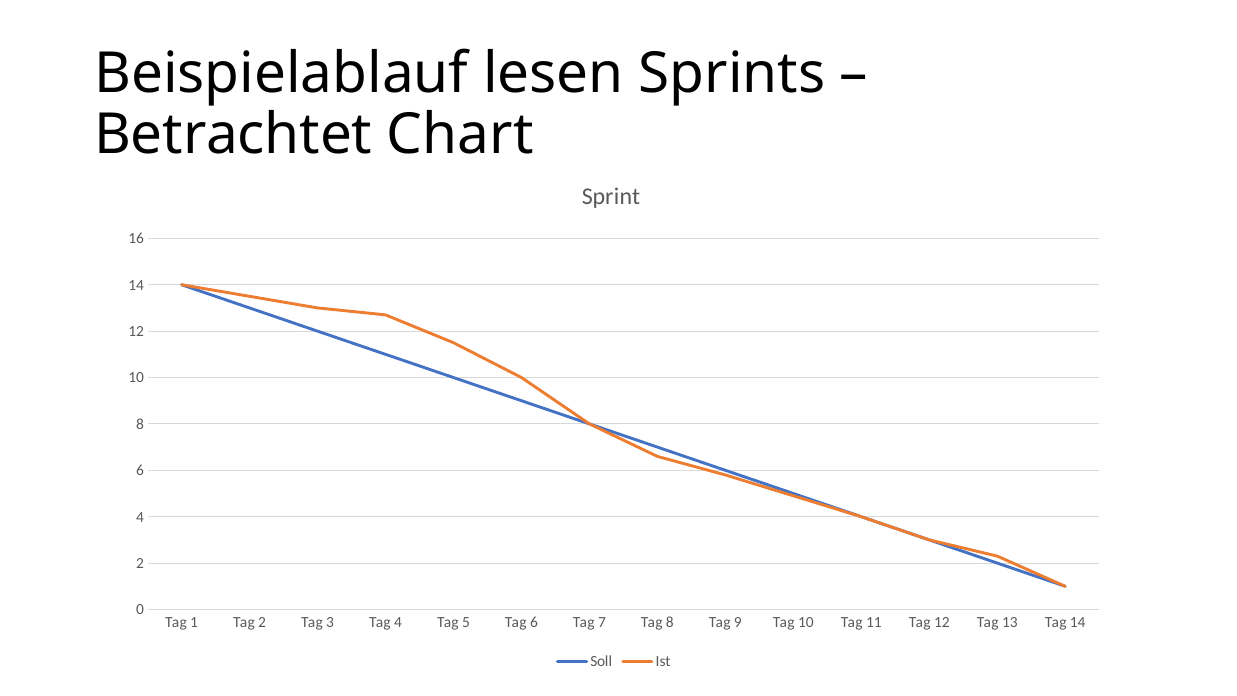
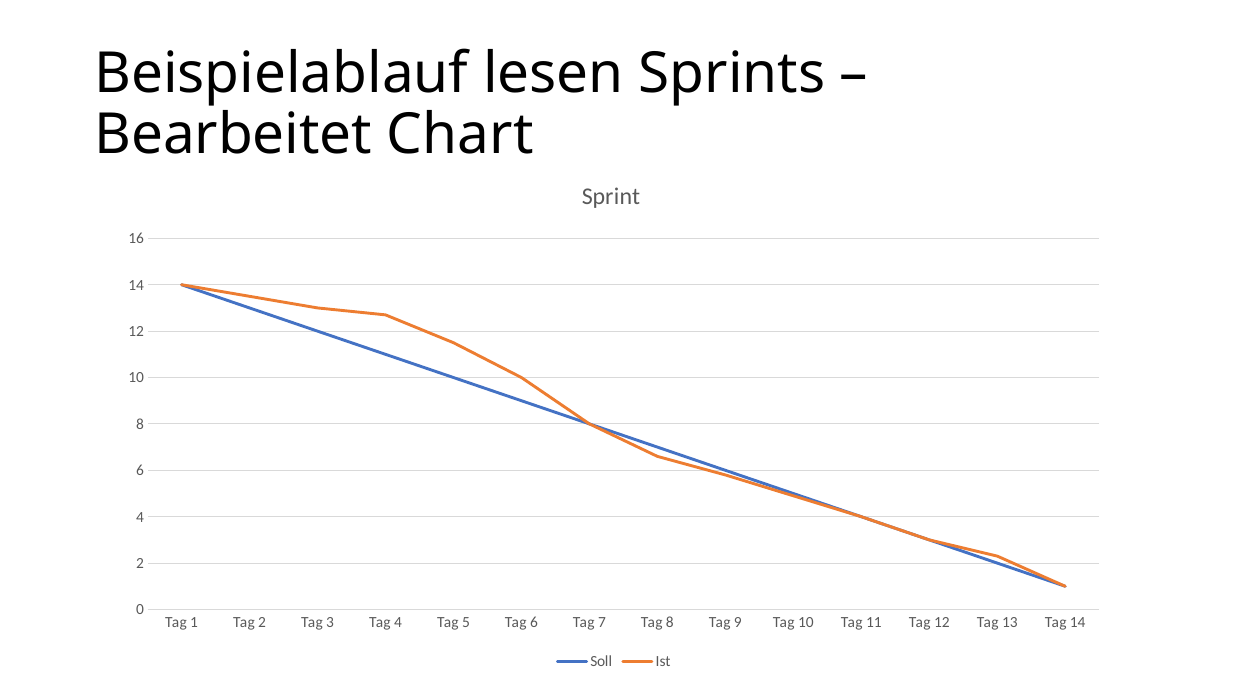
Betrachtet: Betrachtet -> Bearbeitet (233, 135)
